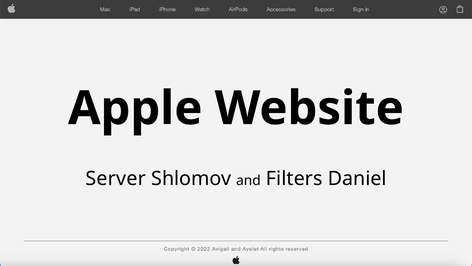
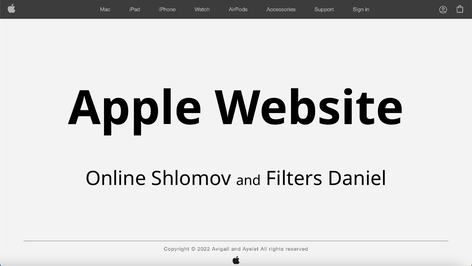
Server: Server -> Online (116, 178)
